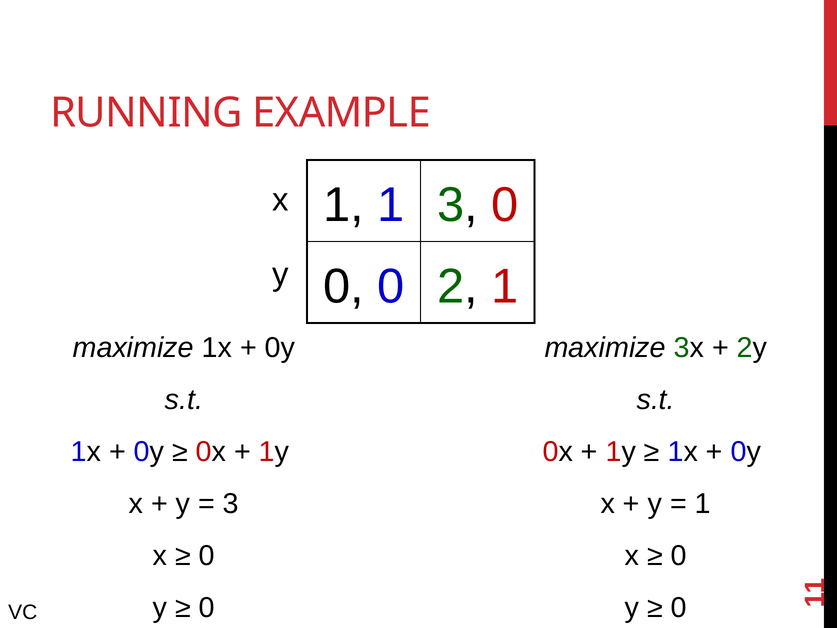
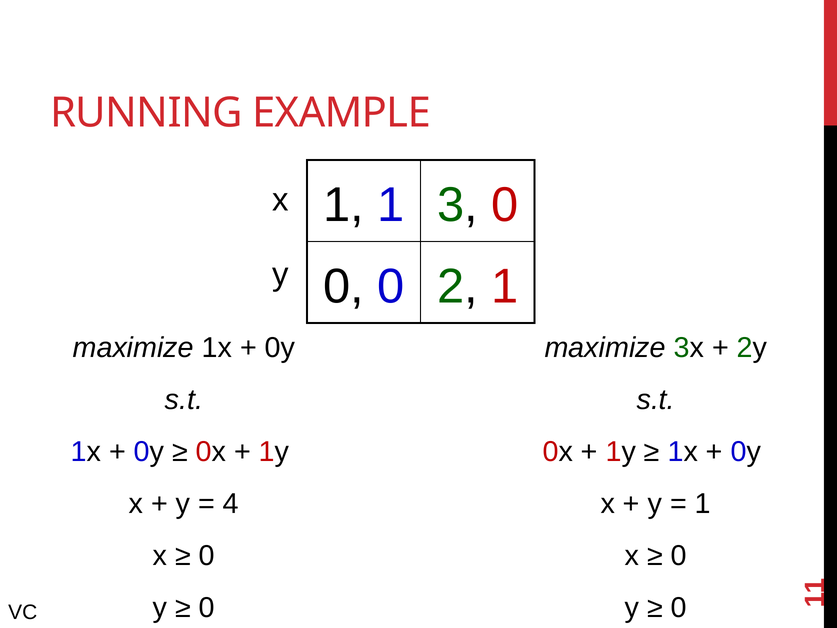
3: 3 -> 4 (231, 504)
